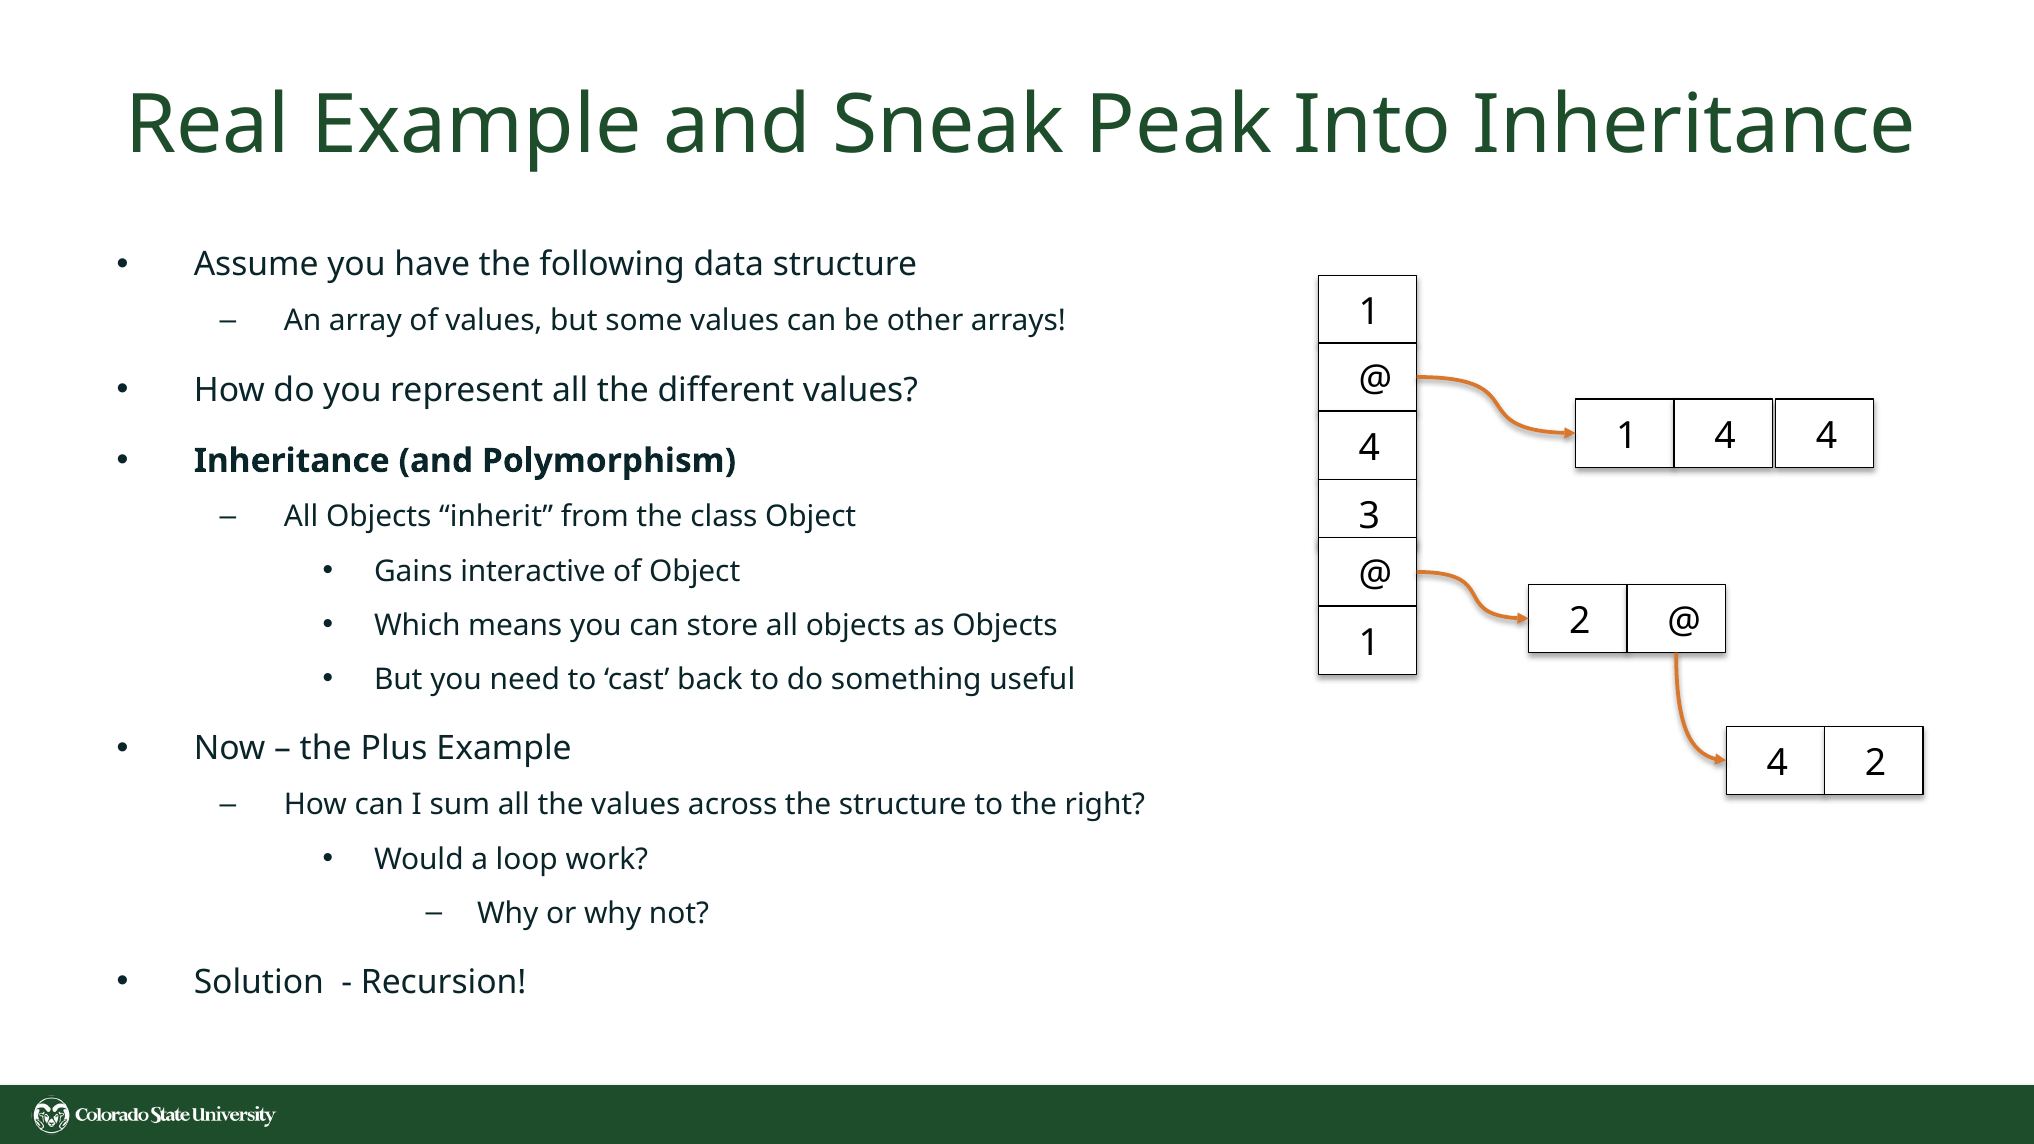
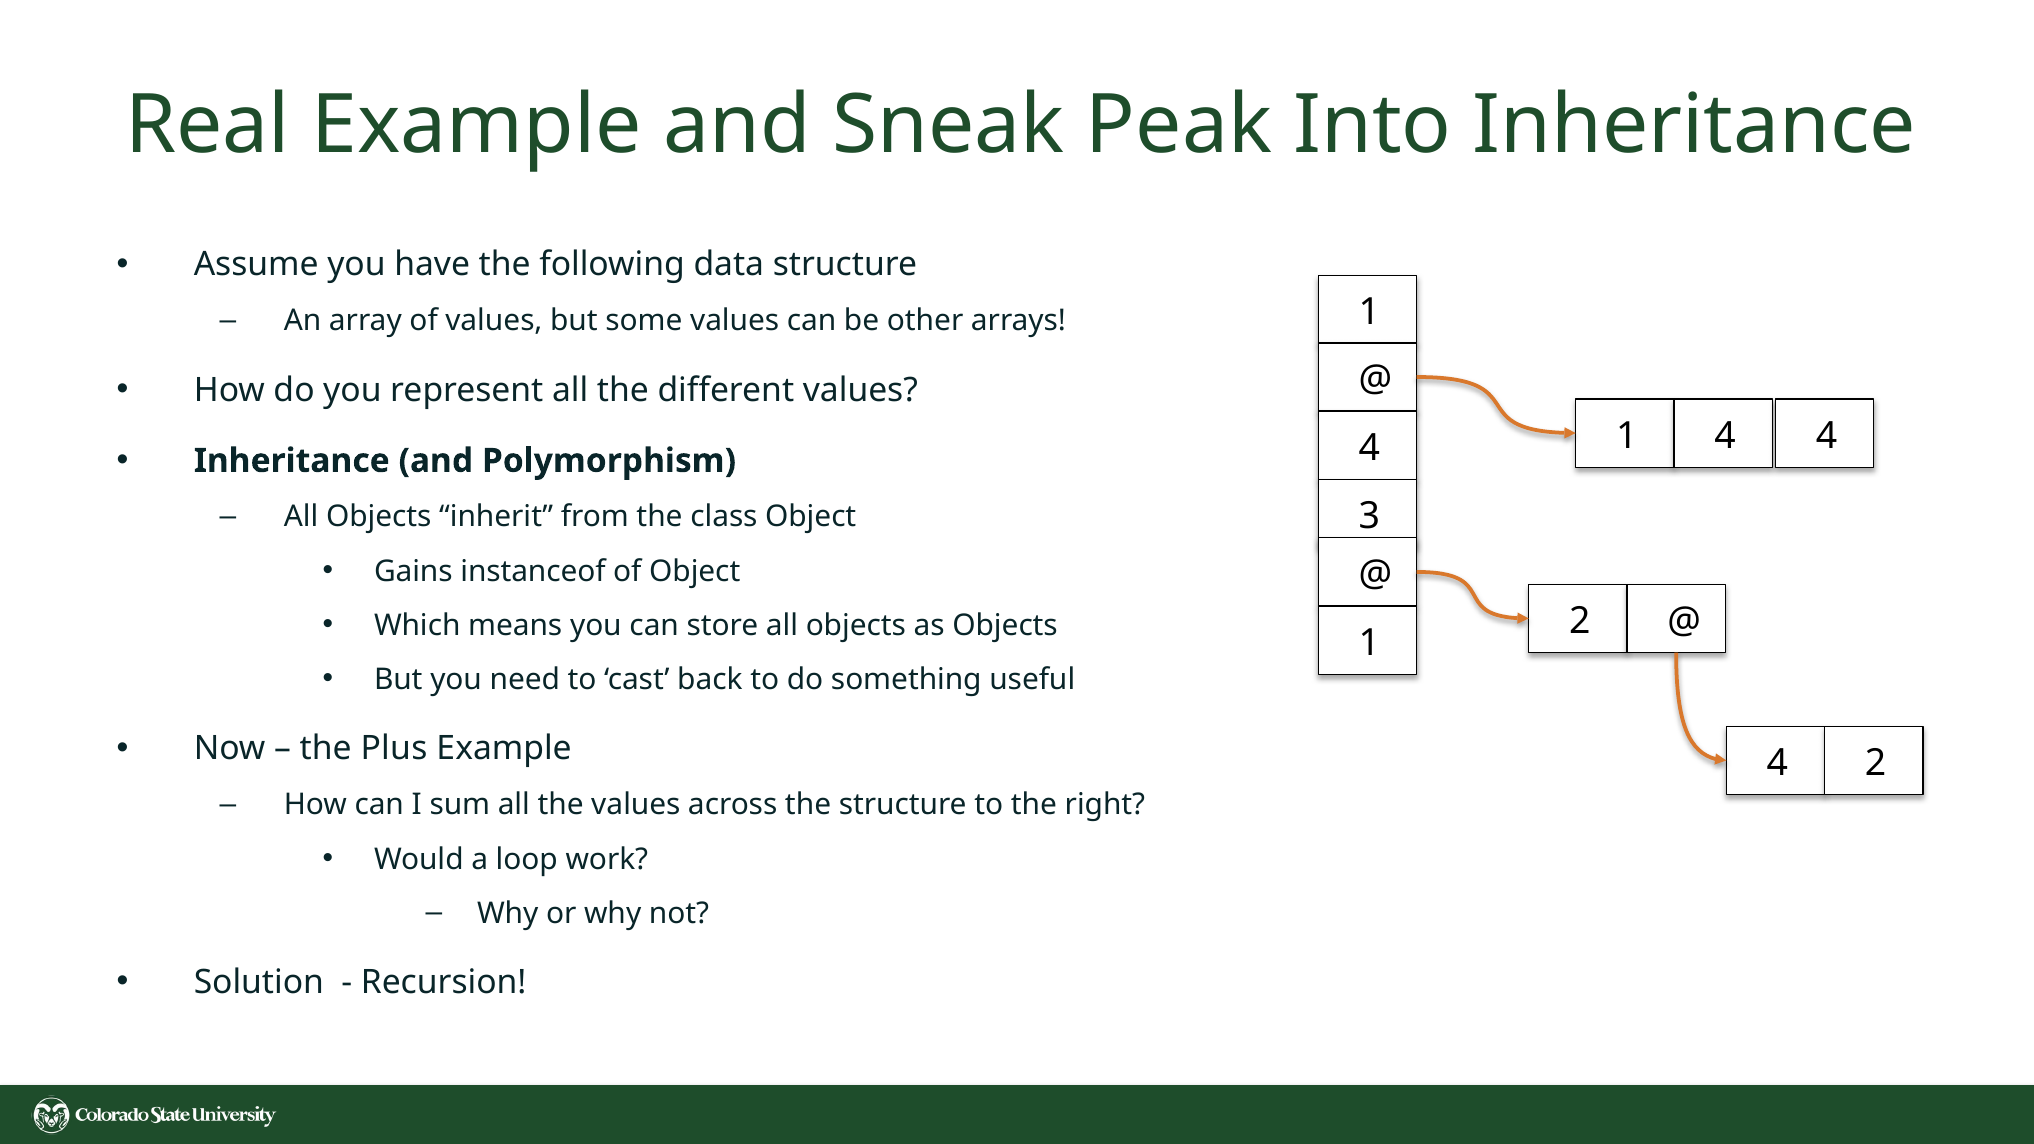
interactive: interactive -> instanceof (533, 571)
